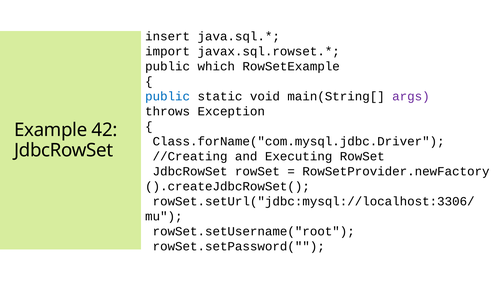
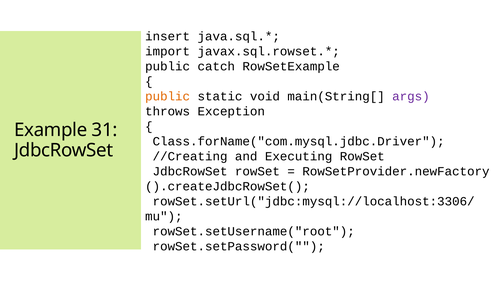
which: which -> catch (216, 66)
public colour: blue -> orange (168, 96)
42: 42 -> 31 (105, 130)
